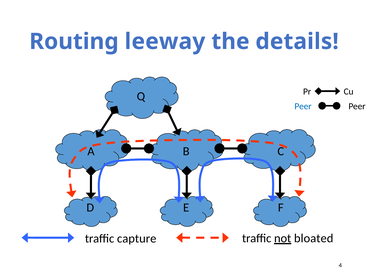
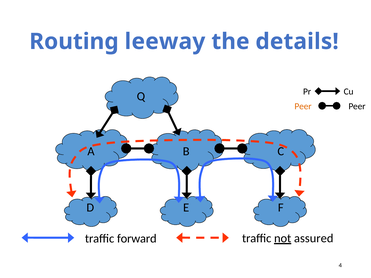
Peer colour: blue -> orange (303, 106)
capture: capture -> forward (137, 239)
bloated: bloated -> assured (314, 238)
